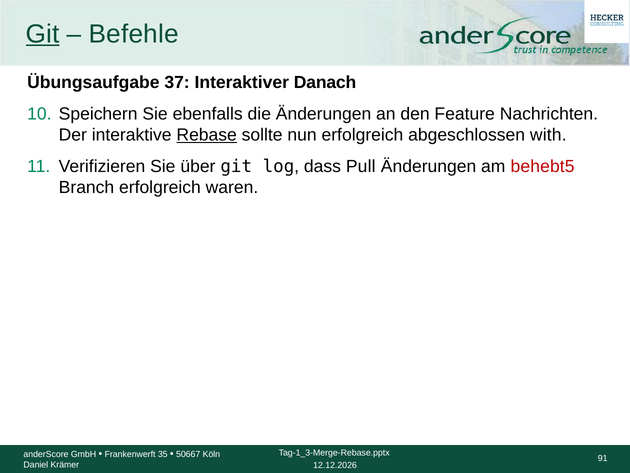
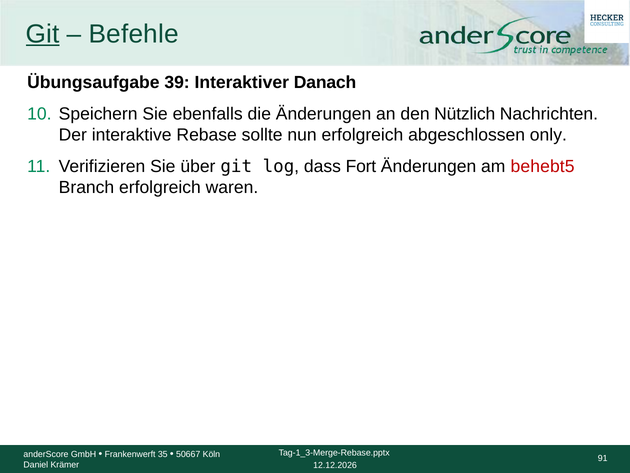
37: 37 -> 39 (177, 82)
Feature: Feature -> Nützlich (465, 114)
Rebase underline: present -> none (207, 135)
with: with -> only (548, 135)
Pull: Pull -> Fort (361, 167)
